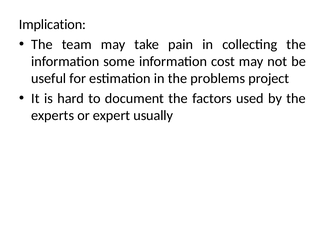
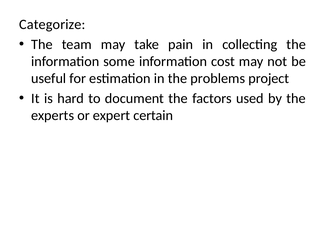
Implication: Implication -> Categorize (52, 24)
usually: usually -> certain (153, 116)
